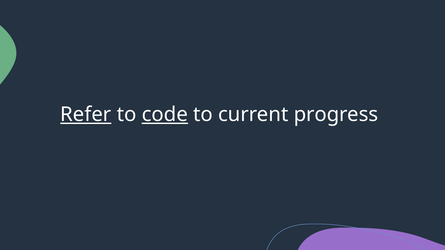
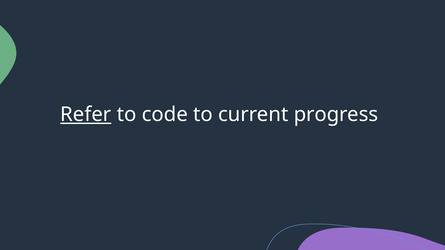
code underline: present -> none (165, 115)
